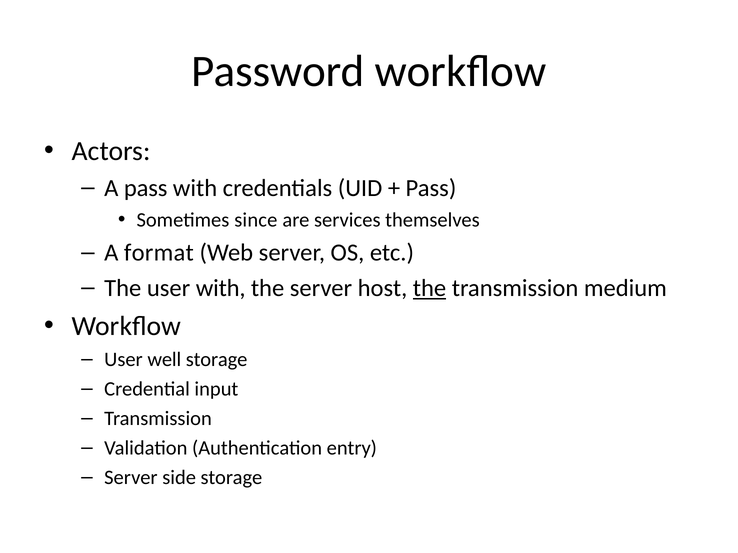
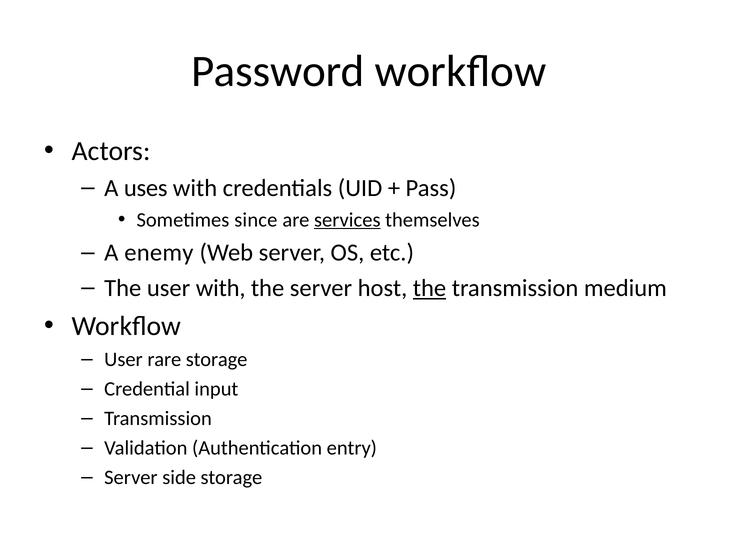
A pass: pass -> uses (146, 188)
services underline: none -> present (347, 220)
format: format -> enemy (159, 253)
well: well -> rare (164, 360)
